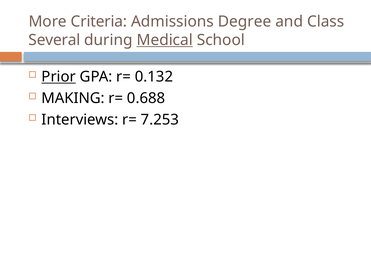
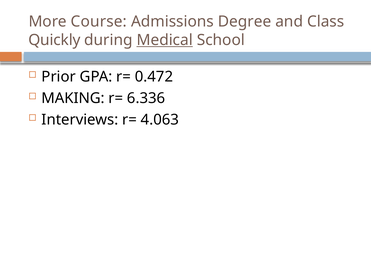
Criteria: Criteria -> Course (99, 21)
Several: Several -> Quickly (54, 40)
Prior underline: present -> none (59, 77)
0.132: 0.132 -> 0.472 (154, 77)
0.688: 0.688 -> 6.336 (146, 98)
7.253: 7.253 -> 4.063 (160, 120)
